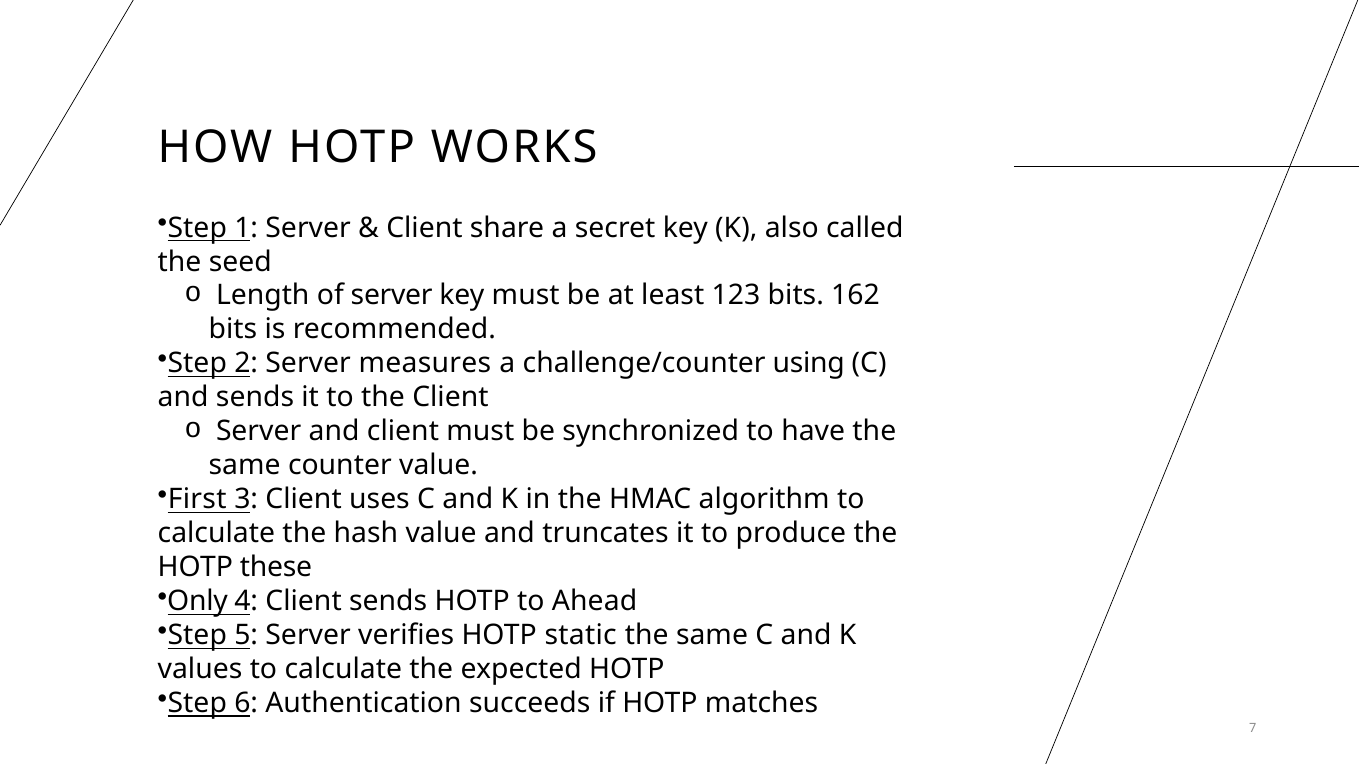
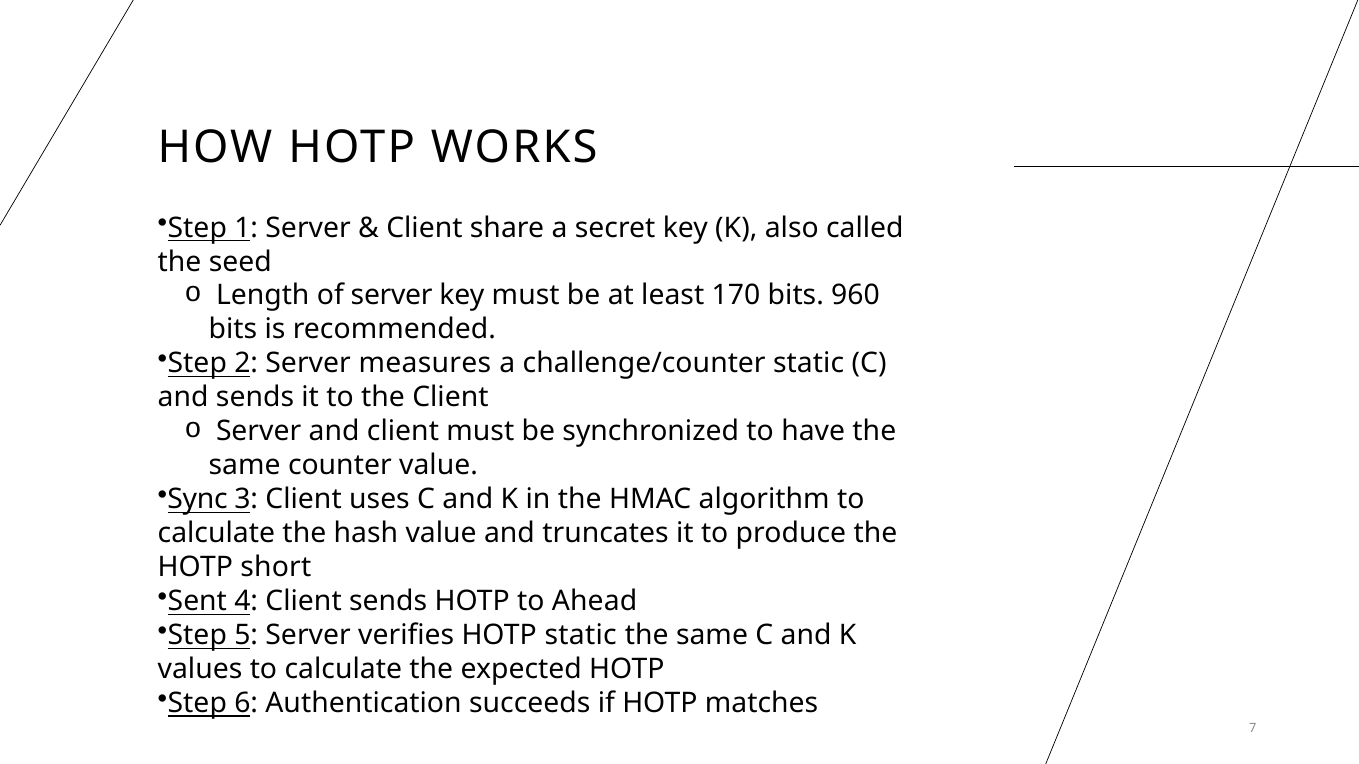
123: 123 -> 170 (736, 296)
162: 162 -> 960 (856, 296)
challenge/counter using: using -> static (809, 364)
First: First -> Sync (197, 500)
these: these -> short (276, 568)
Only: Only -> Sent (197, 602)
